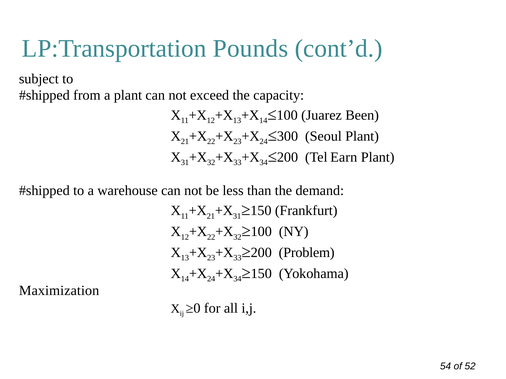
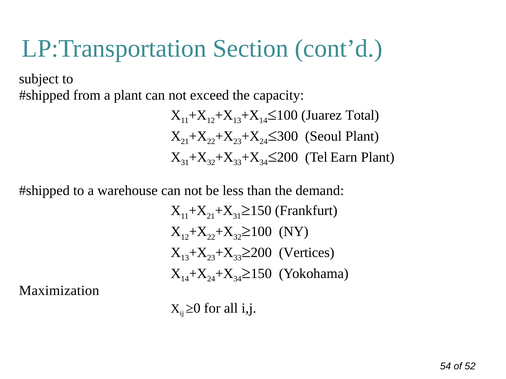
Pounds: Pounds -> Section (251, 49)
Been: Been -> Total (362, 115)
Problem: Problem -> Vertices (307, 253)
